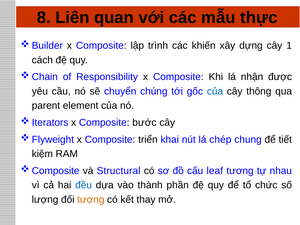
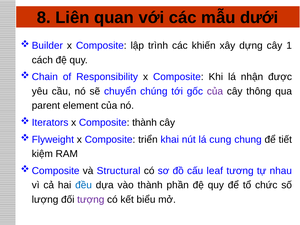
thực: thực -> dưới (259, 18)
của colour: blue -> purple (215, 91)
Composite bước: bước -> thành (145, 123)
chép: chép -> cung (220, 139)
tượng colour: orange -> purple (91, 200)
thay: thay -> biểu (146, 200)
